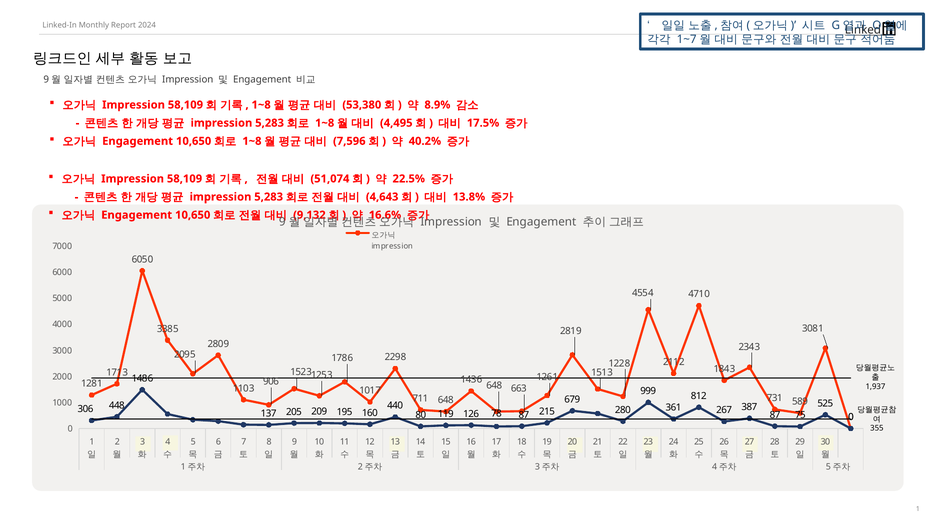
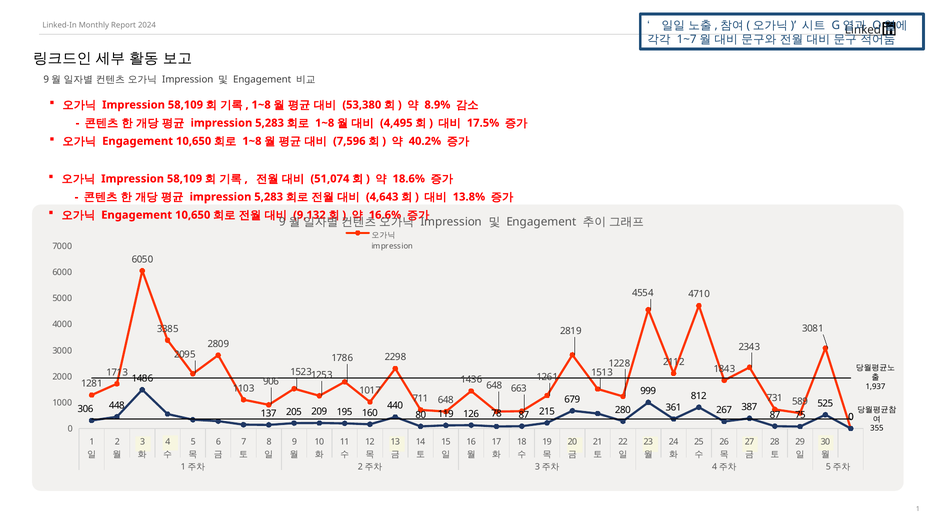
22.5%: 22.5% -> 18.6% (409, 179)
